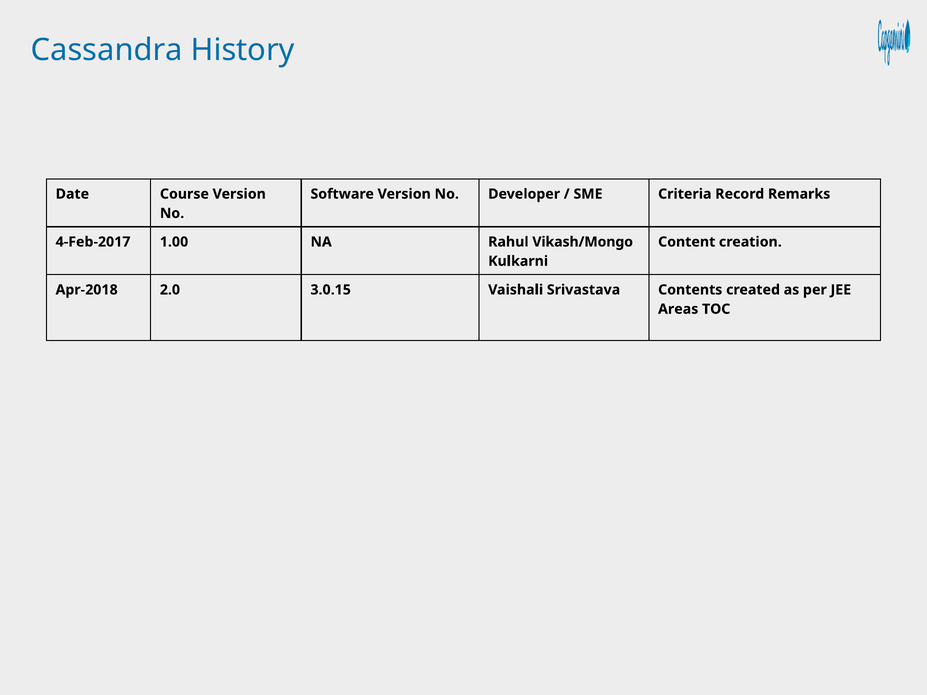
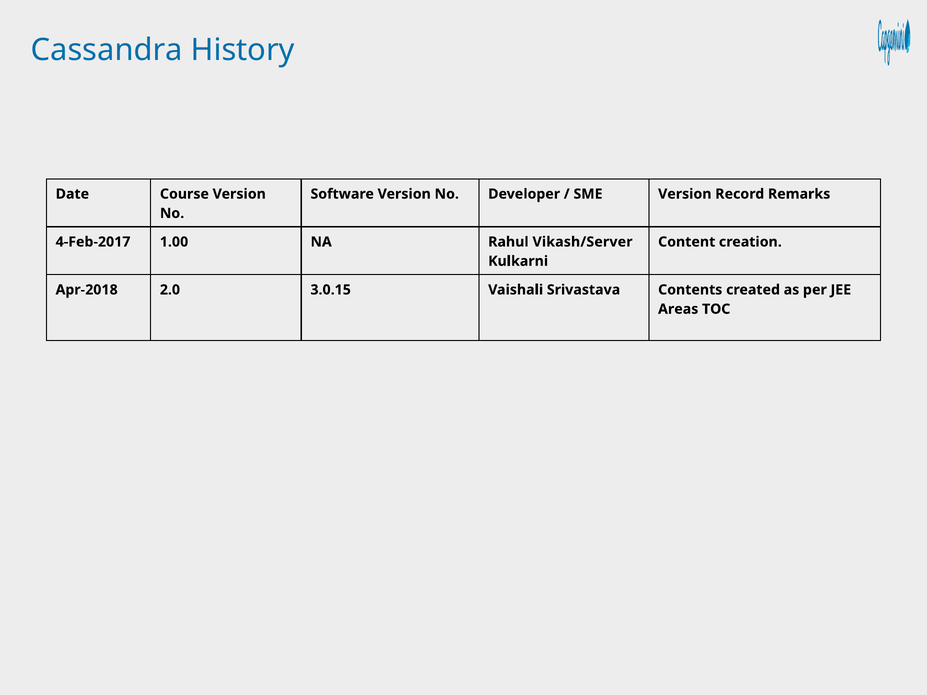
SME Criteria: Criteria -> Version (685, 194)
Vikash/Mongo: Vikash/Mongo -> Vikash/Server (583, 242)
